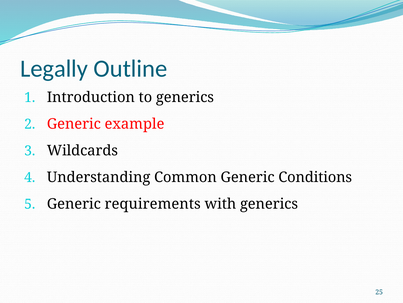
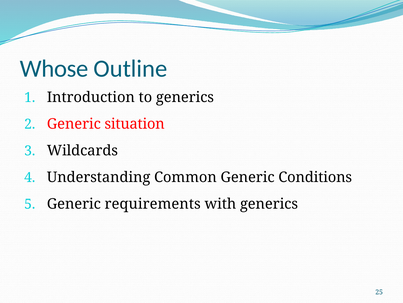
Legally: Legally -> Whose (54, 68)
example: example -> situation (135, 124)
